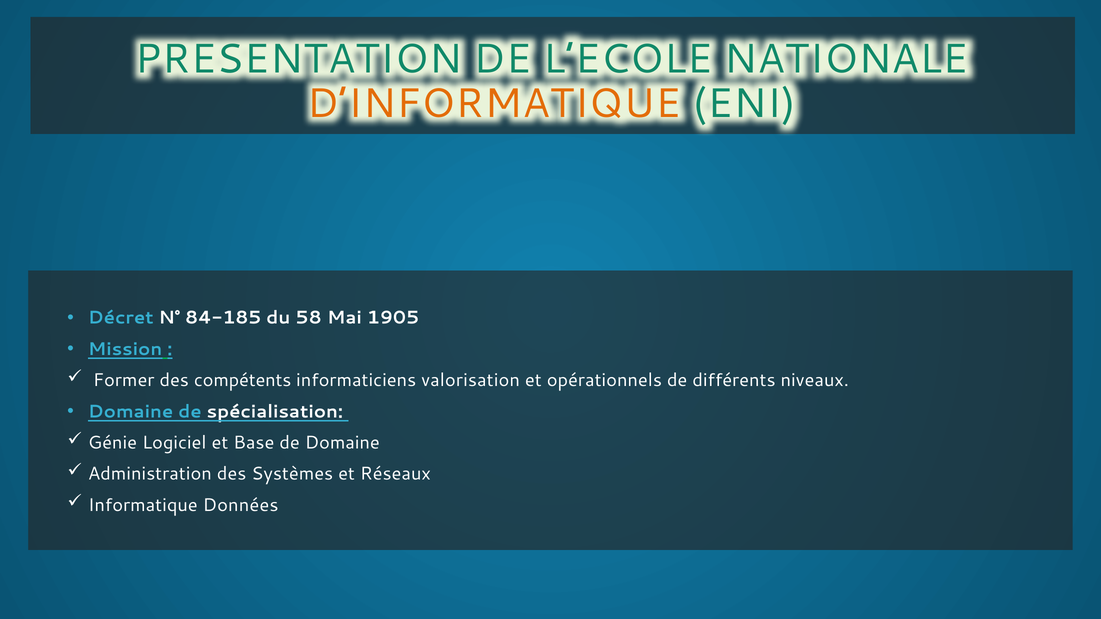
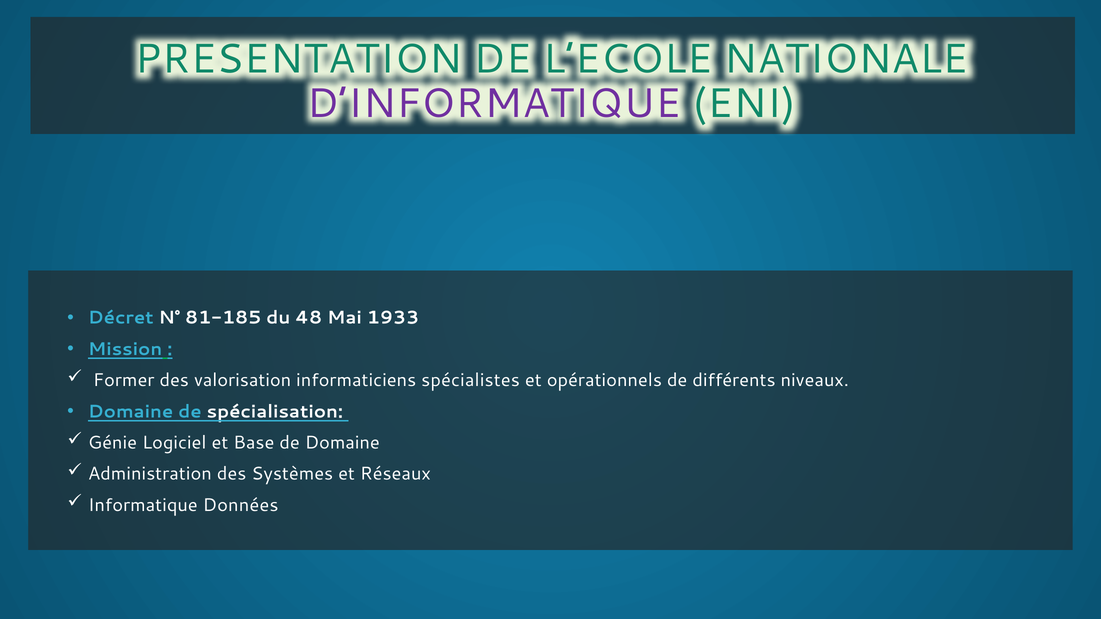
D’INFORMATIQUE colour: orange -> purple (494, 104)
84-185: 84-185 -> 81-185 (223, 318)
58: 58 -> 48 (309, 318)
1905: 1905 -> 1933 (393, 318)
compétents: compétents -> valorisation (243, 381)
valorisation: valorisation -> spécialistes (471, 381)
